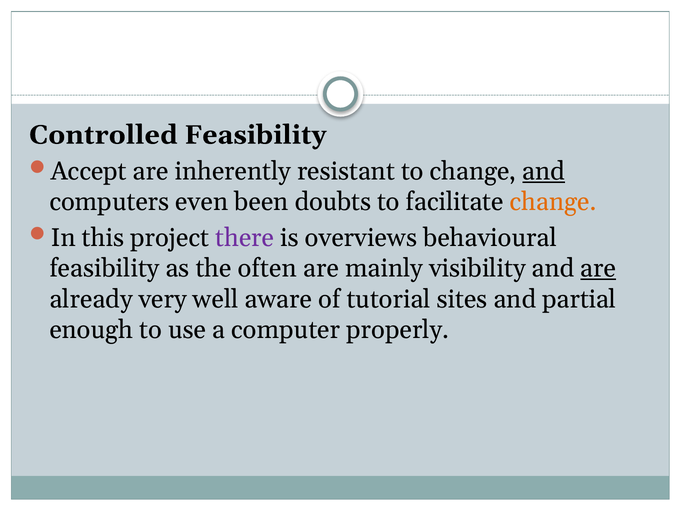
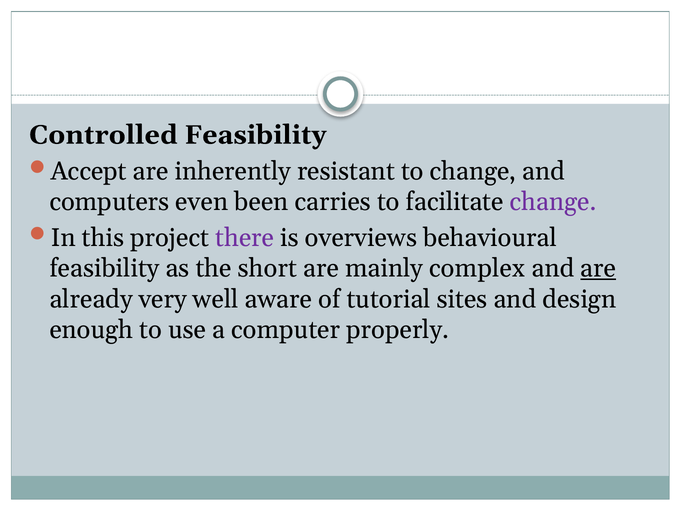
and underline: present -> none (544, 171)
doubts: doubts -> carries (333, 202)
change colour: orange -> purple (553, 202)
often: often -> short (267, 268)
visibility: visibility -> complex (477, 268)
partial: partial -> design (579, 299)
